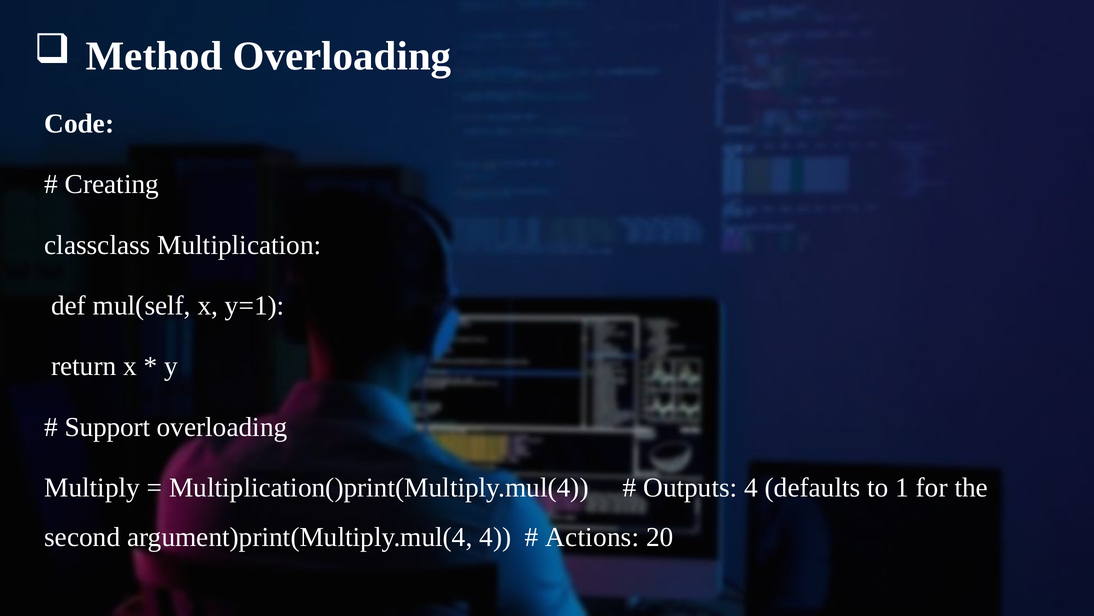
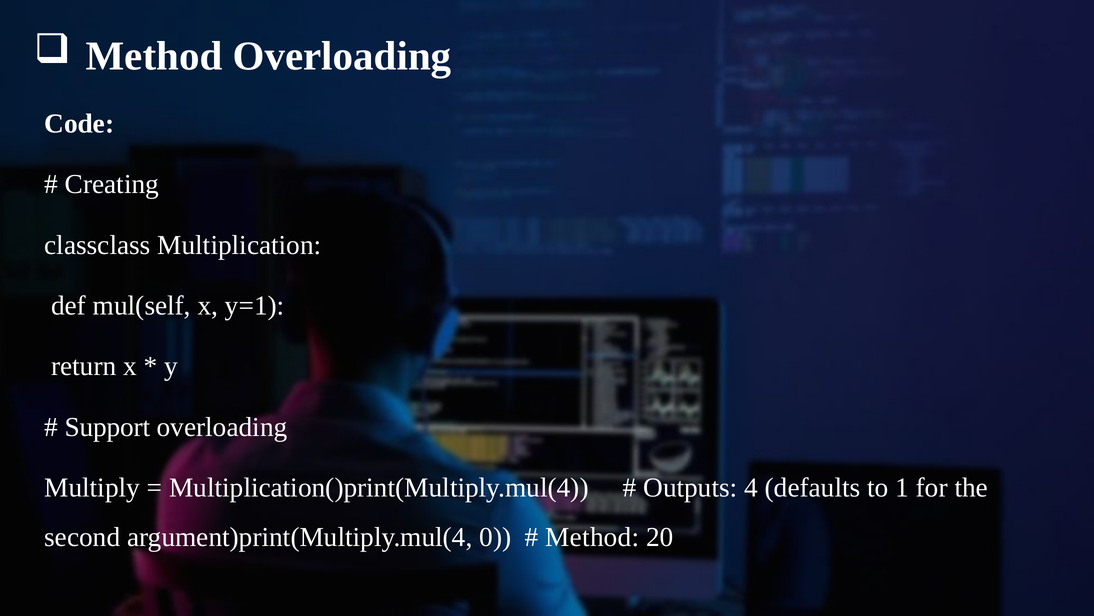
argument)print(Multiply.mul(4 4: 4 -> 0 (495, 537)
Actions: Actions -> Method (592, 537)
